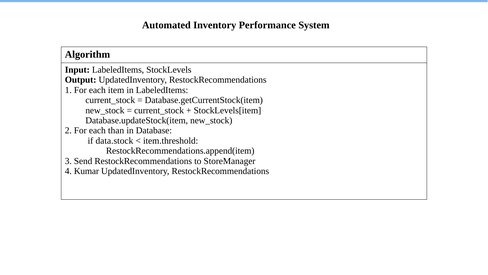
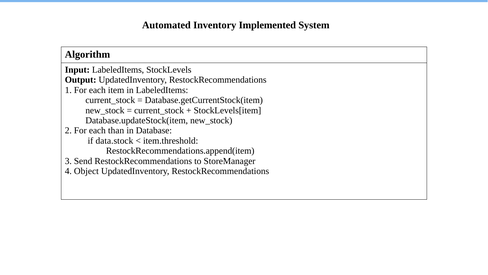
Performance: Performance -> Implemented (267, 25)
Kumar: Kumar -> Object (86, 171)
